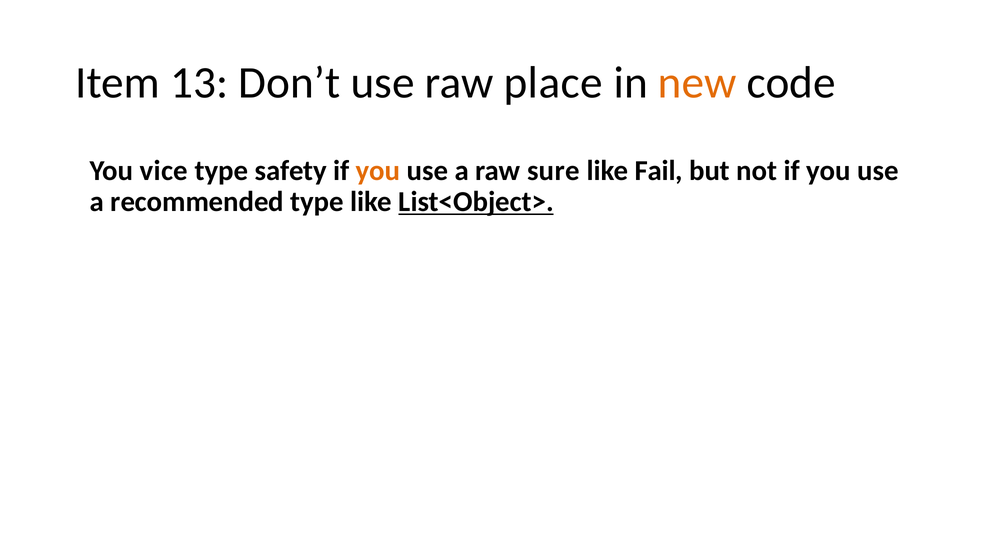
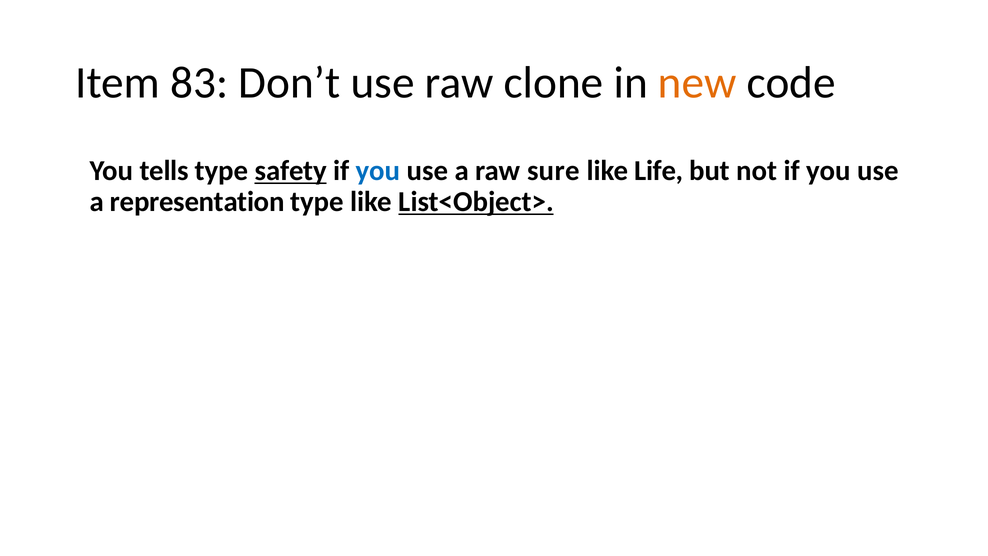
13: 13 -> 83 (199, 83)
place: place -> clone (554, 83)
vice: vice -> tells (164, 171)
safety underline: none -> present (291, 171)
you colour: orange -> blue (378, 171)
Fail: Fail -> Life (659, 171)
recommended: recommended -> representation (197, 202)
